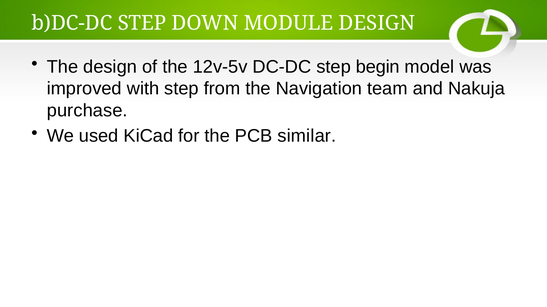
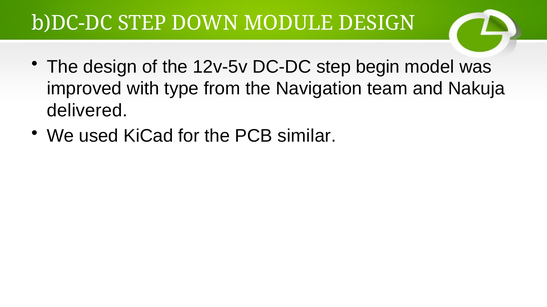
with step: step -> type (182, 89)
purchase: purchase -> delivered (87, 111)
